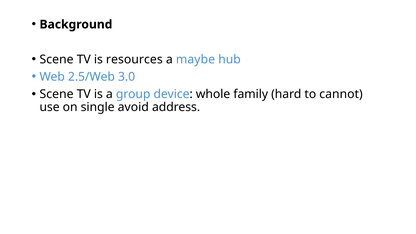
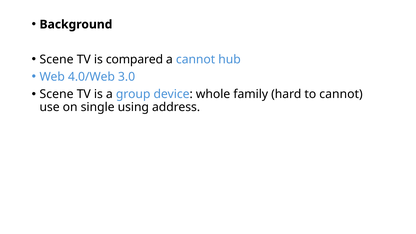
resources: resources -> compared (134, 59)
a maybe: maybe -> cannot (196, 59)
2.5/Web: 2.5/Web -> 4.0/Web (91, 77)
avoid: avoid -> using (133, 107)
